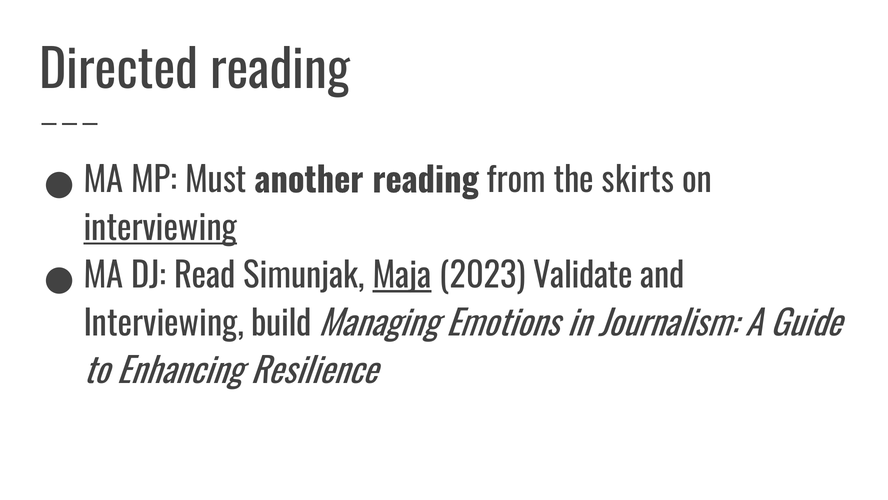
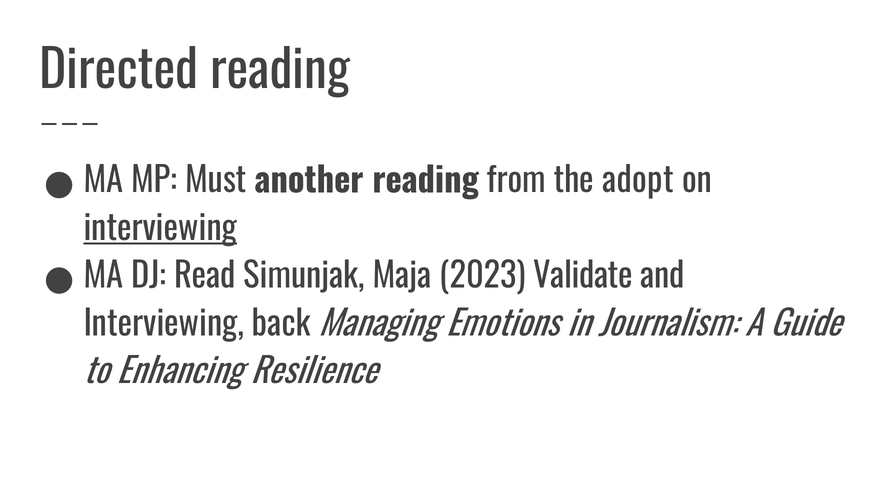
skirts: skirts -> adopt (638, 181)
Maja underline: present -> none (402, 276)
build: build -> back (281, 324)
